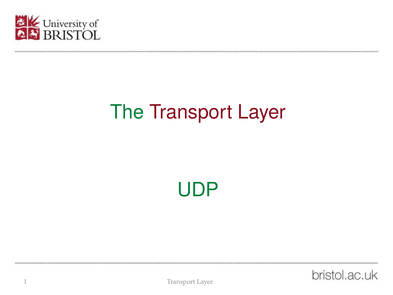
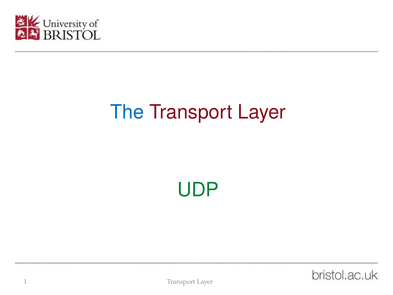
The colour: green -> blue (127, 112)
